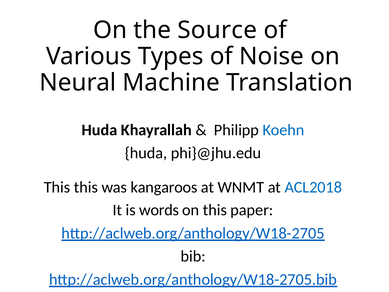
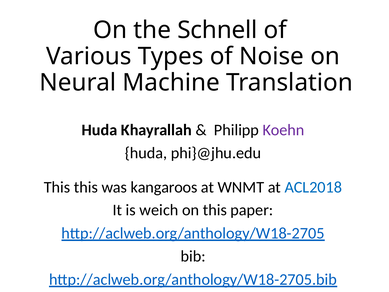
Source: Source -> Schnell (217, 30)
Koehn colour: blue -> purple (284, 130)
words: words -> weich (159, 210)
